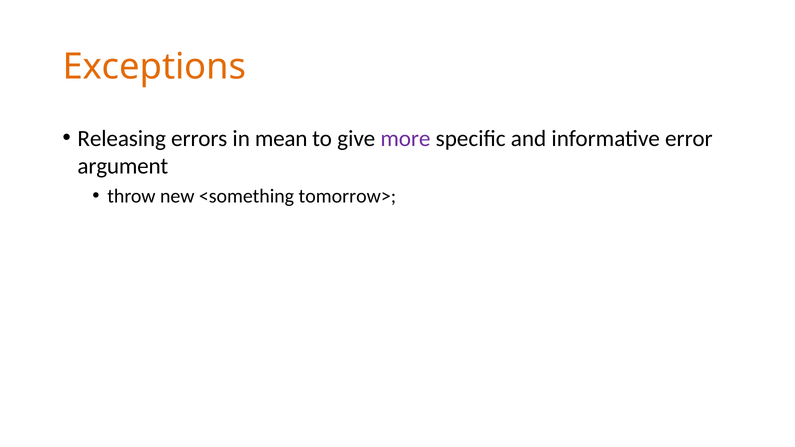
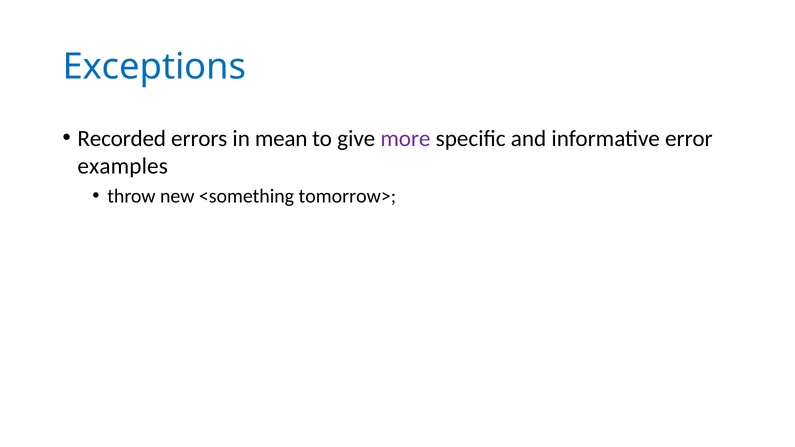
Exceptions colour: orange -> blue (154, 67)
Releasing: Releasing -> Recorded (122, 139)
argument: argument -> examples (123, 166)
